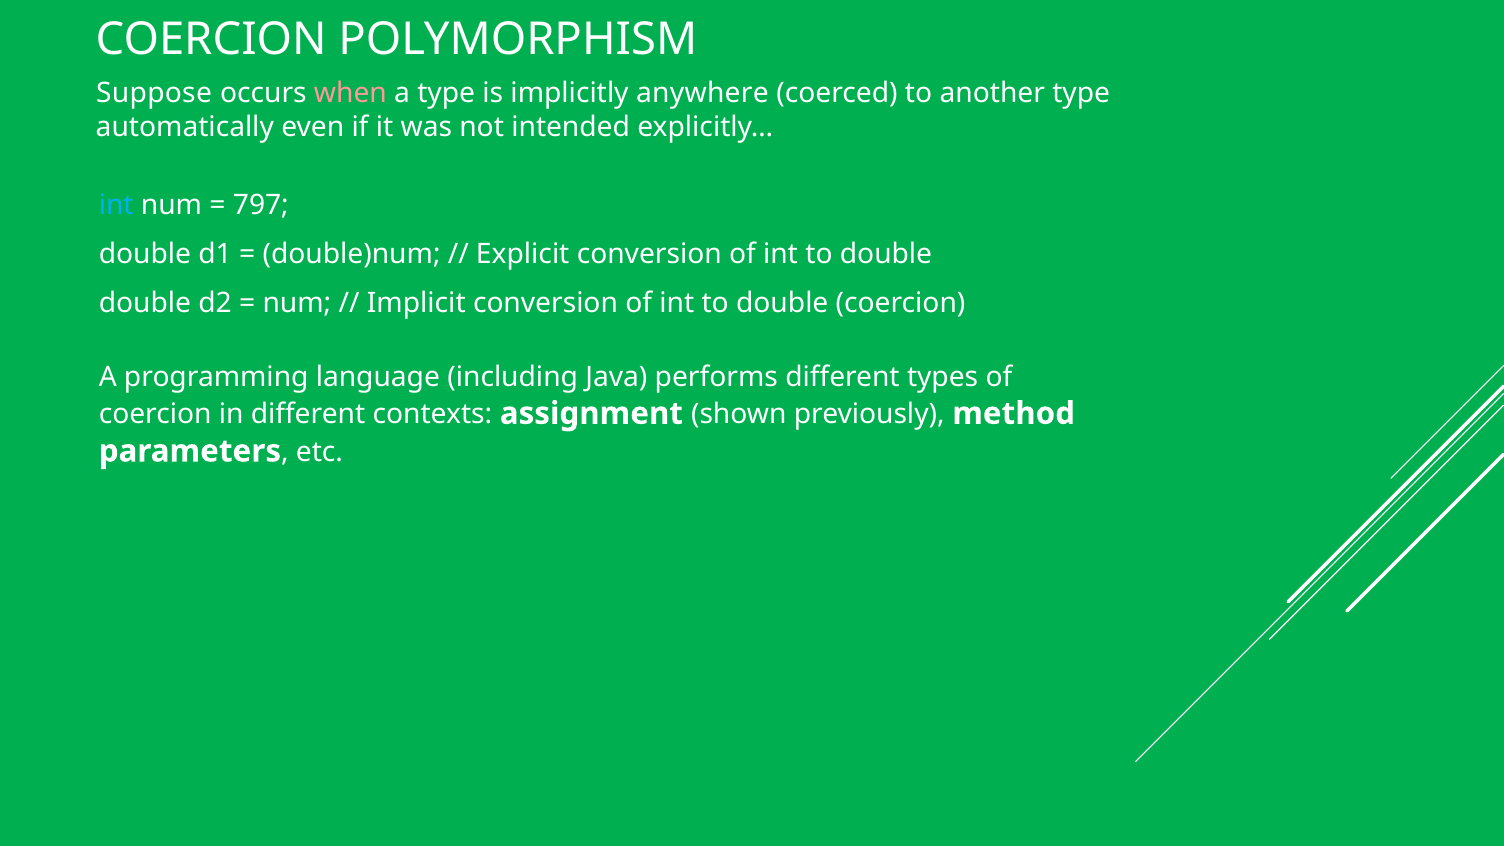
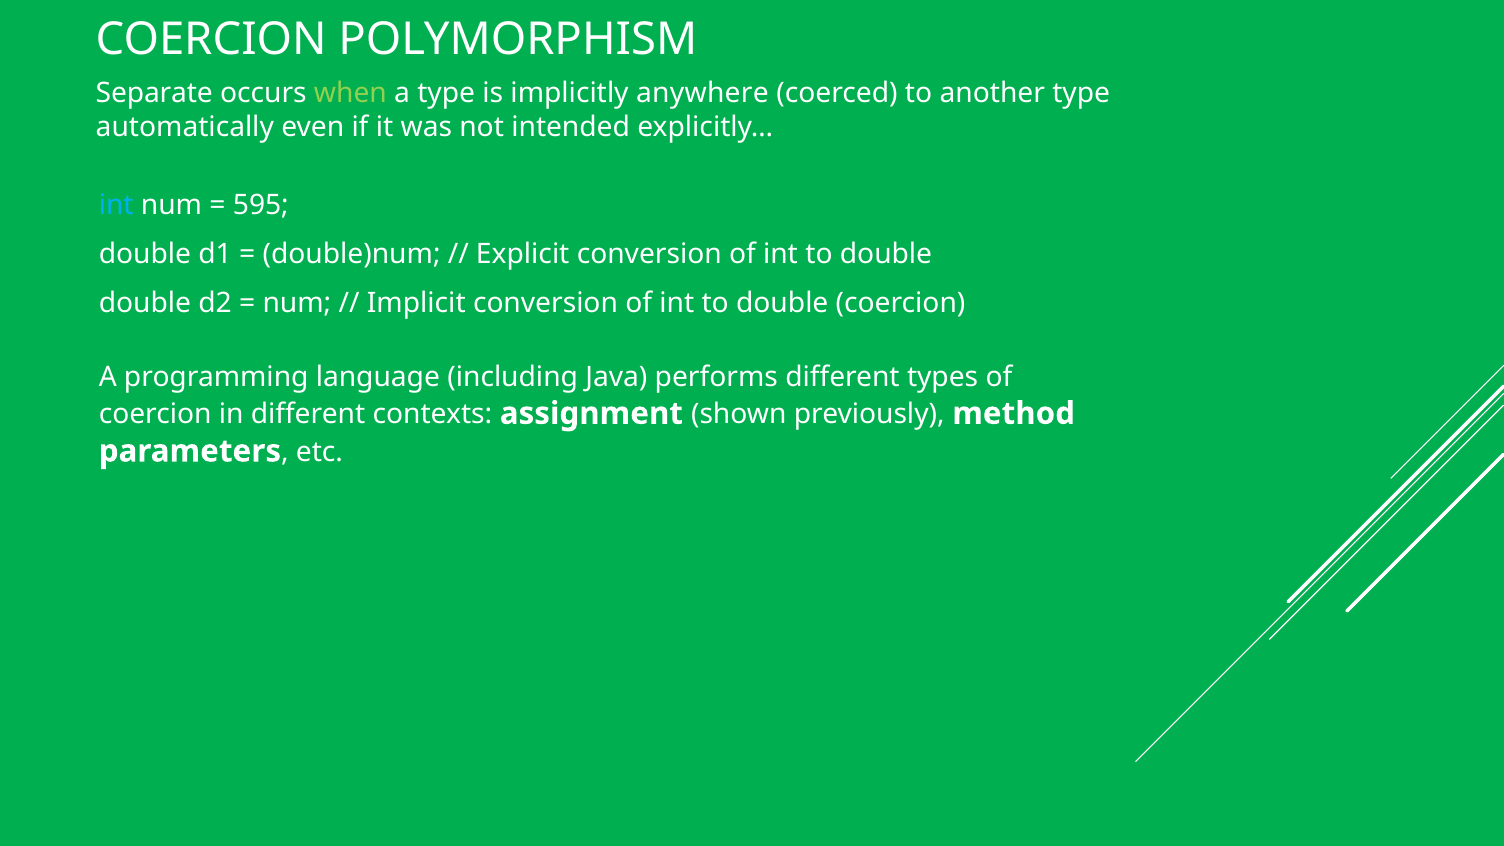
Suppose: Suppose -> Separate (154, 93)
when colour: pink -> light green (350, 93)
797: 797 -> 595 (261, 206)
